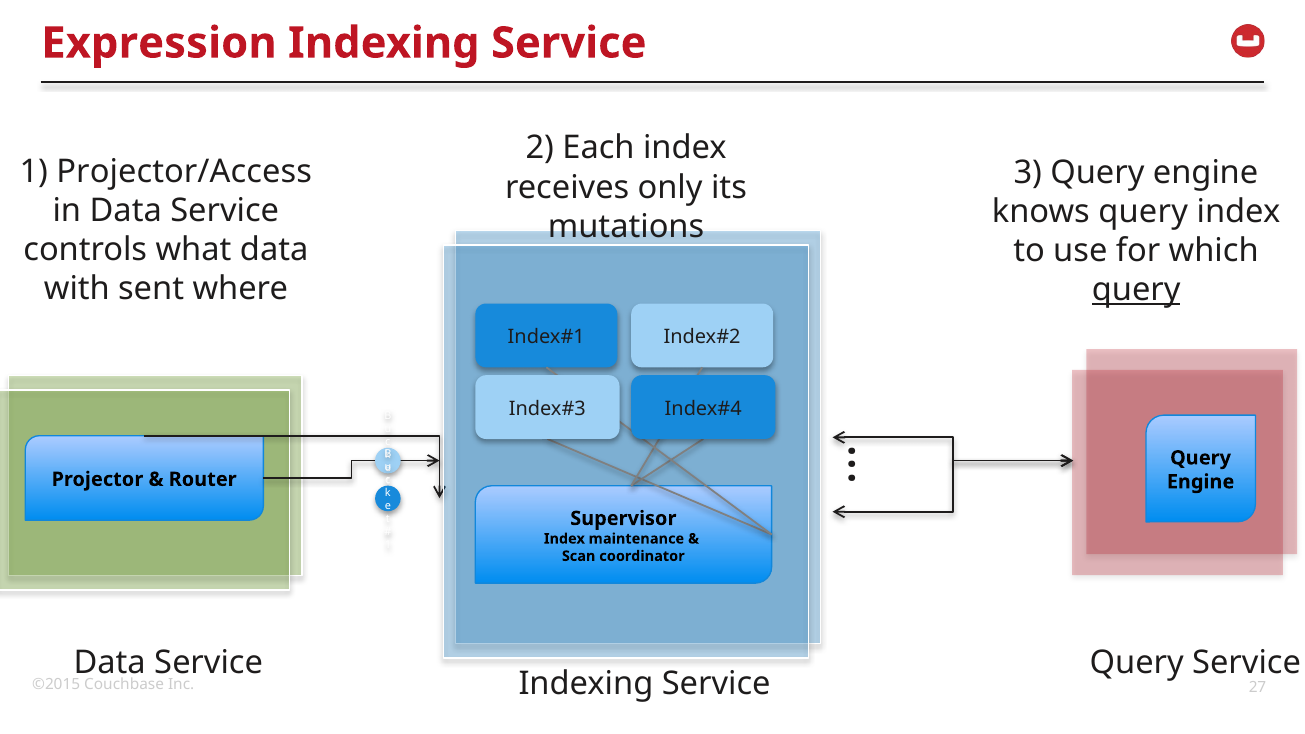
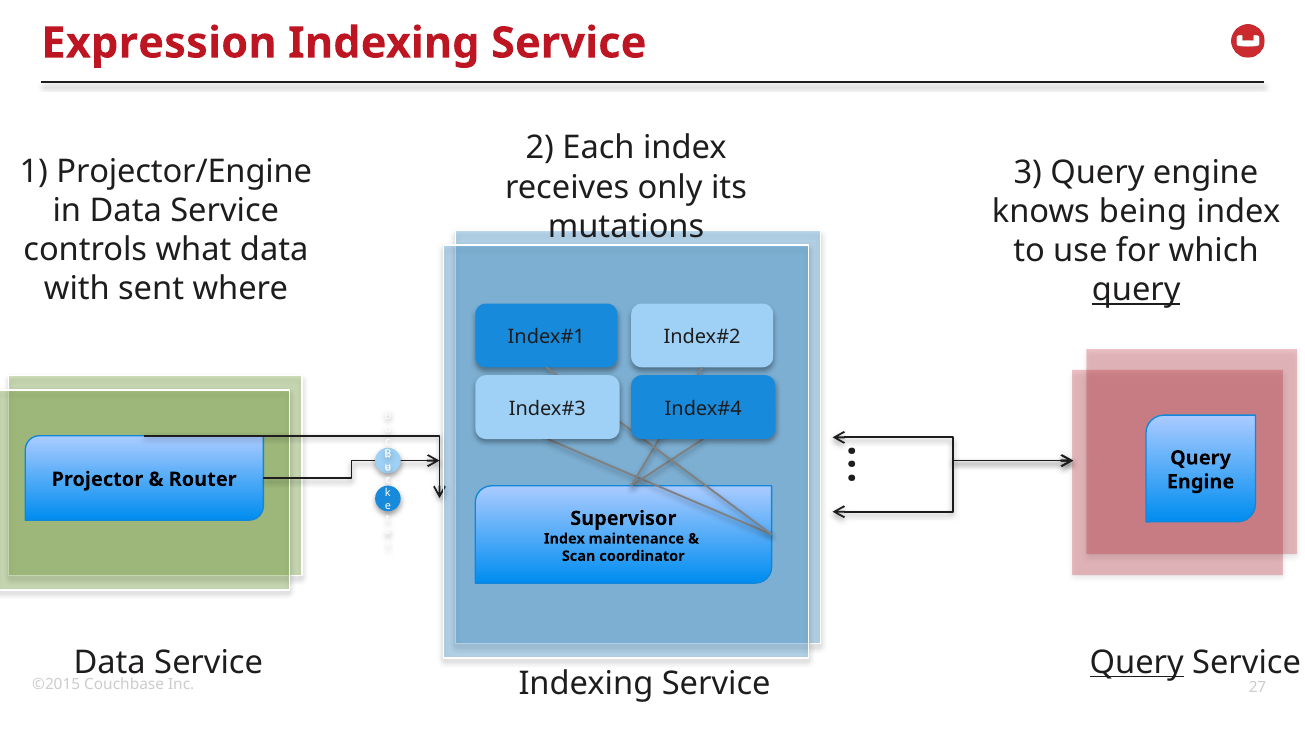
Projector/Access: Projector/Access -> Projector/Engine (184, 171)
knows query: query -> being (1143, 211)
Query underline: none -> present (1137, 663)
